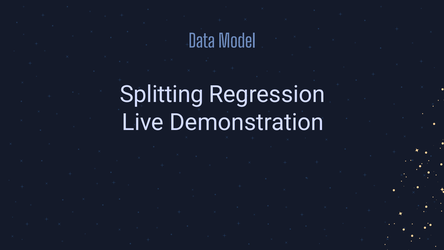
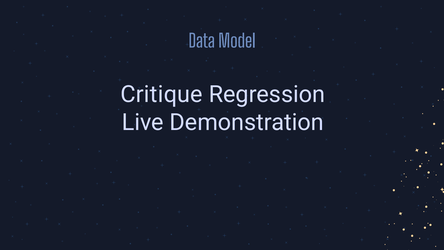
Splitting: Splitting -> Critique (162, 94)
